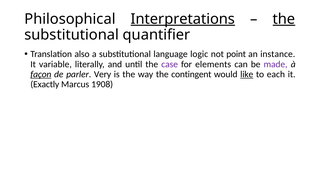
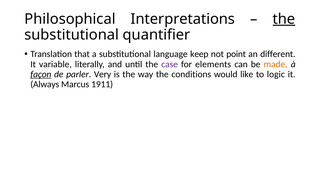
Interpretations underline: present -> none (183, 19)
also: also -> that (82, 54)
logic: logic -> keep (199, 54)
instance: instance -> different (278, 54)
made colour: purple -> orange (276, 64)
contingent: contingent -> conditions (191, 74)
like underline: present -> none (247, 74)
each: each -> logic (276, 74)
Exactly: Exactly -> Always (45, 84)
1908: 1908 -> 1911 (102, 84)
